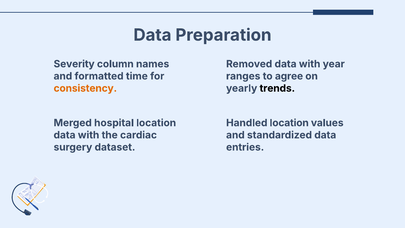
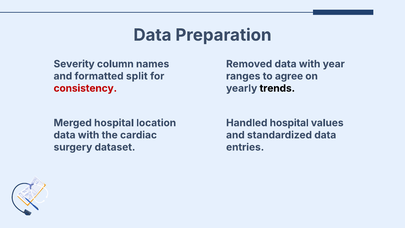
time: time -> split (137, 76)
consistency colour: orange -> red (85, 88)
Handled location: location -> hospital (289, 123)
